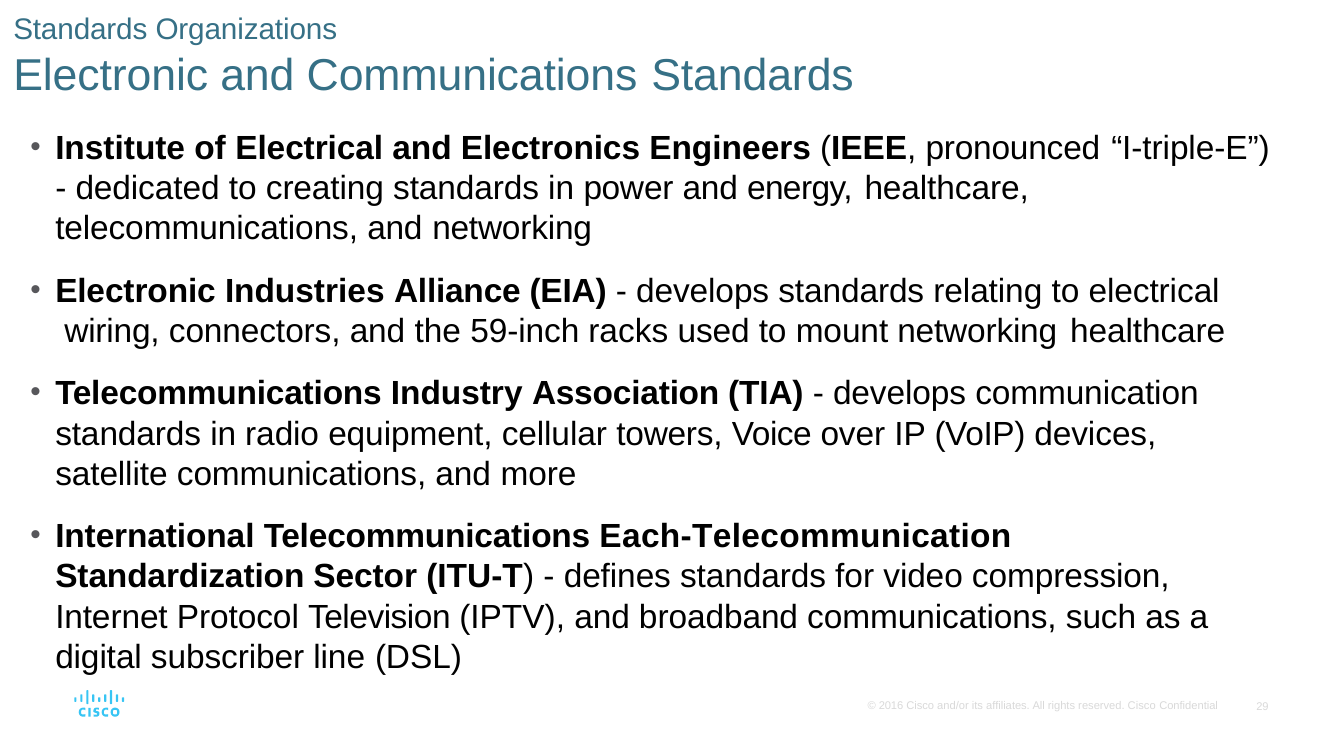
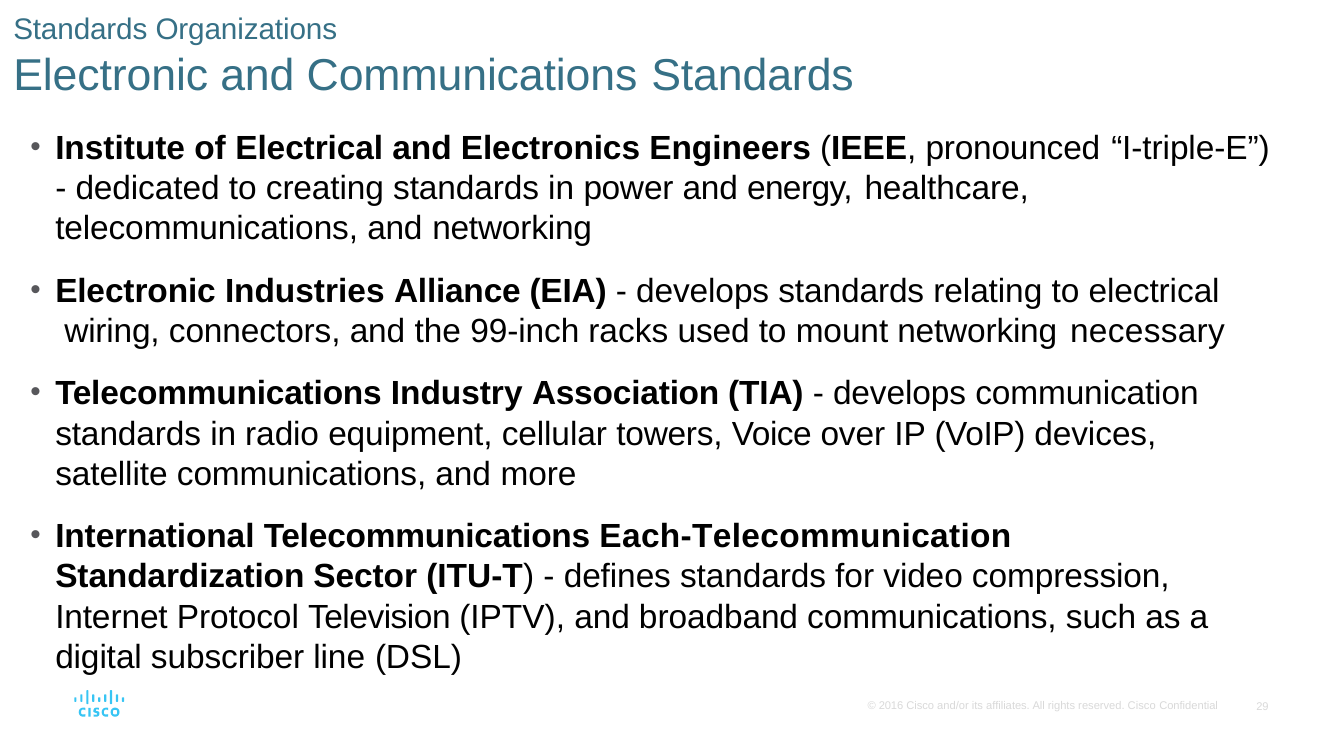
59-inch: 59-inch -> 99-inch (525, 331)
networking healthcare: healthcare -> necessary (1147, 331)
